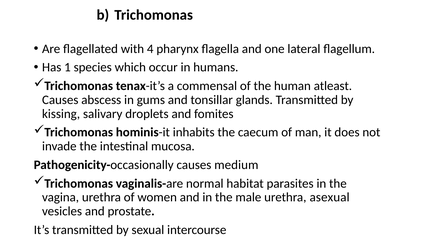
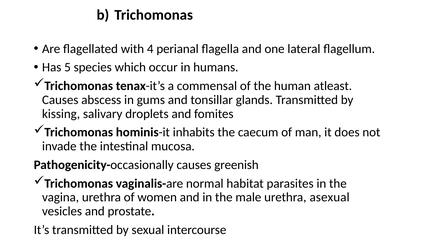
pharynx: pharynx -> perianal (178, 49)
1: 1 -> 5 (68, 67)
medium: medium -> greenish (236, 165)
